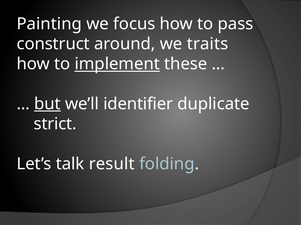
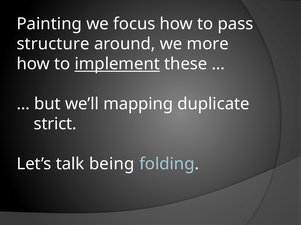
construct: construct -> structure (53, 44)
traits: traits -> more (208, 44)
but underline: present -> none (47, 104)
identifier: identifier -> mapping (138, 104)
result: result -> being (112, 164)
